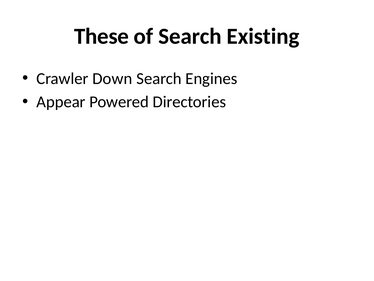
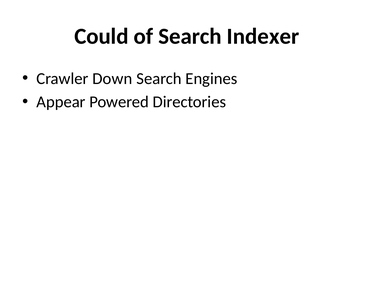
These: These -> Could (101, 36)
Existing: Existing -> Indexer (263, 36)
